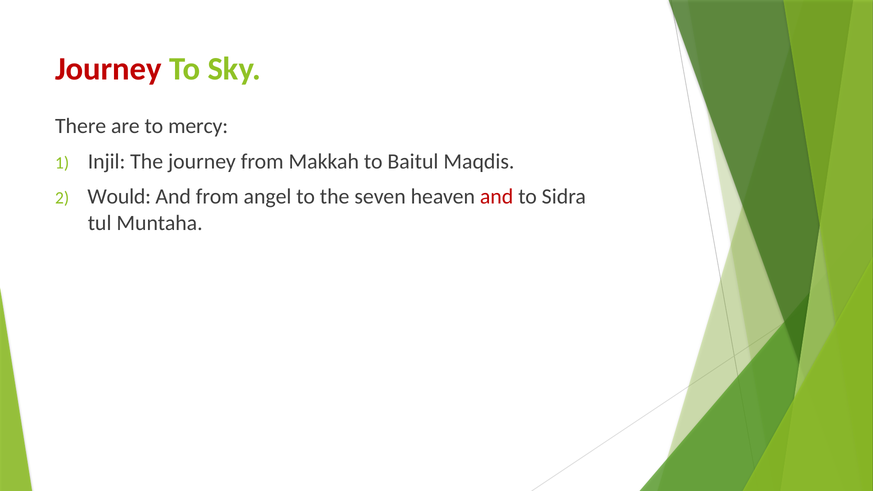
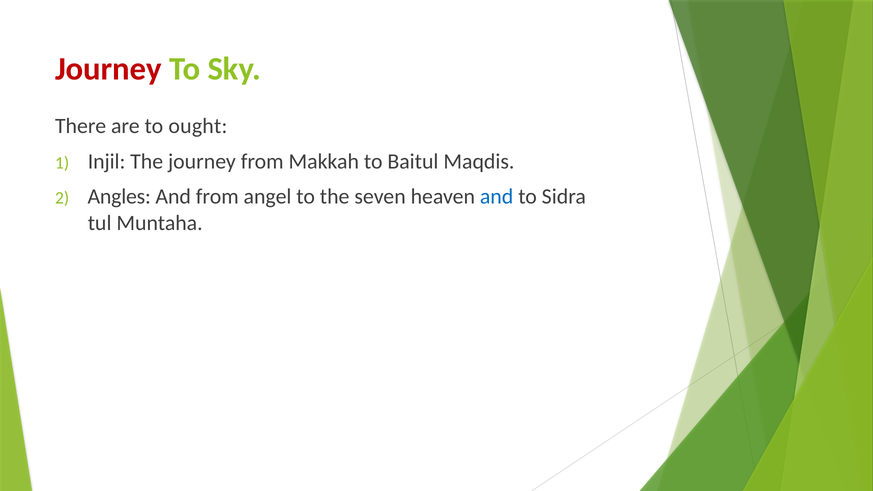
mercy: mercy -> ought (198, 126)
Would: Would -> Angles (119, 197)
and colour: red -> blue (497, 197)
